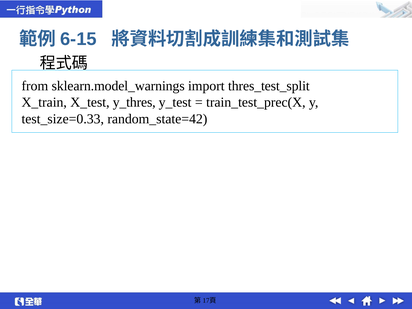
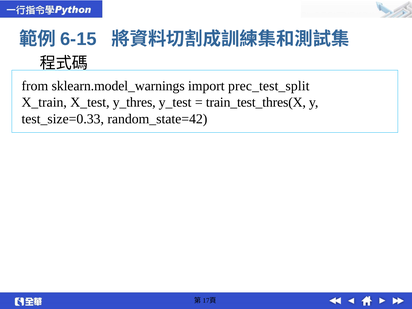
thres_test_split: thres_test_split -> prec_test_split (269, 86)
train_test_prec(X: train_test_prec(X -> train_test_thres(X (256, 102)
